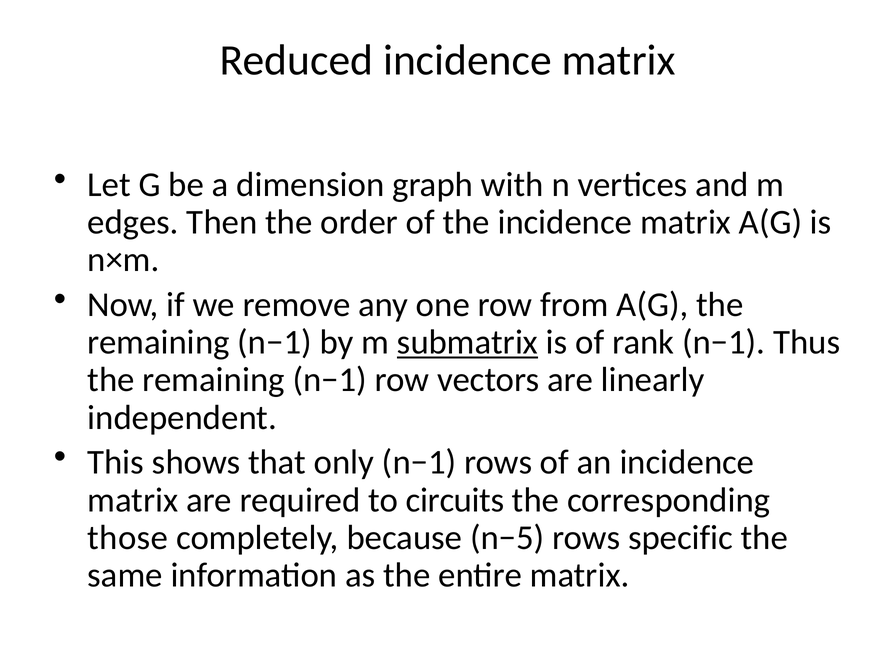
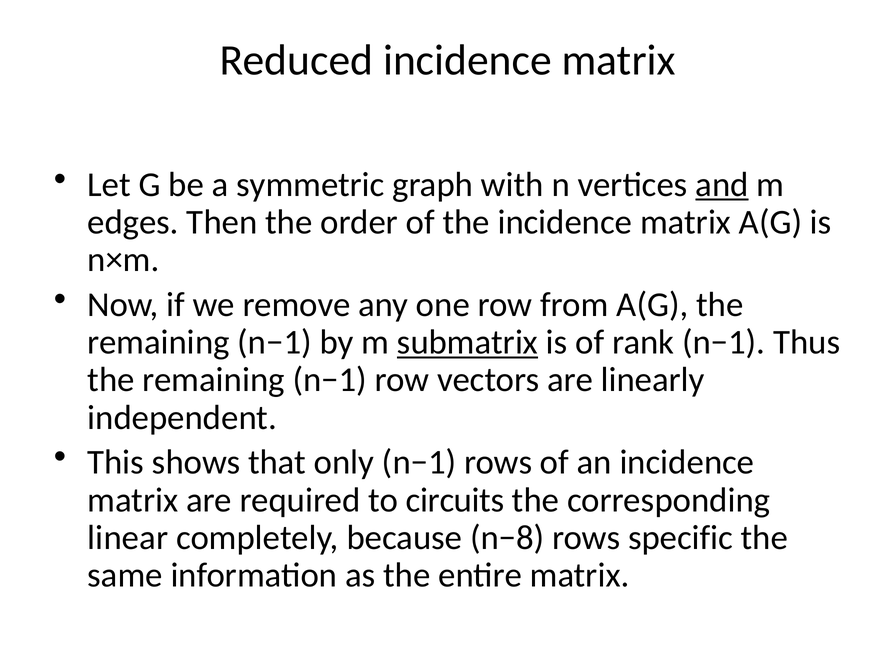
dimension: dimension -> symmetric (310, 185)
and underline: none -> present (722, 185)
those: those -> linear (128, 538)
n−5: n−5 -> n−8 (507, 538)
